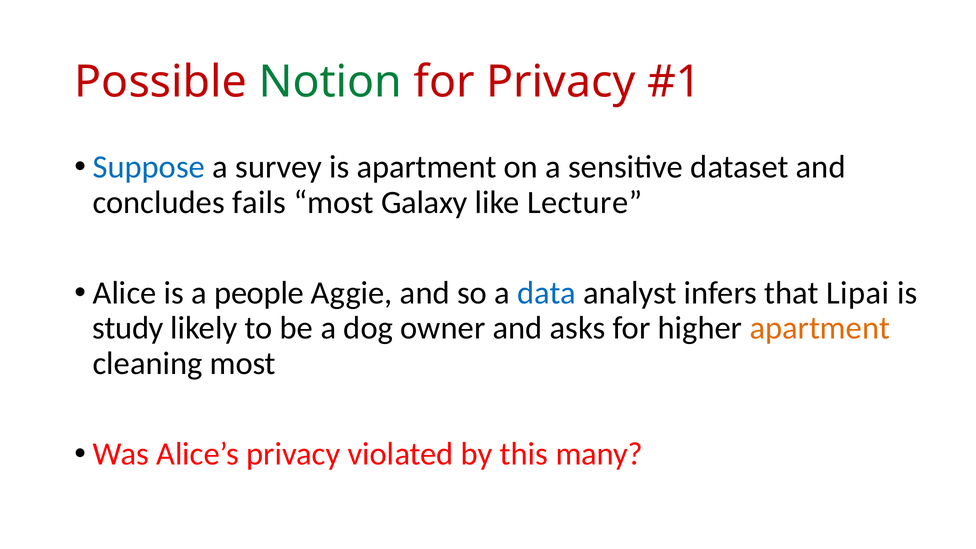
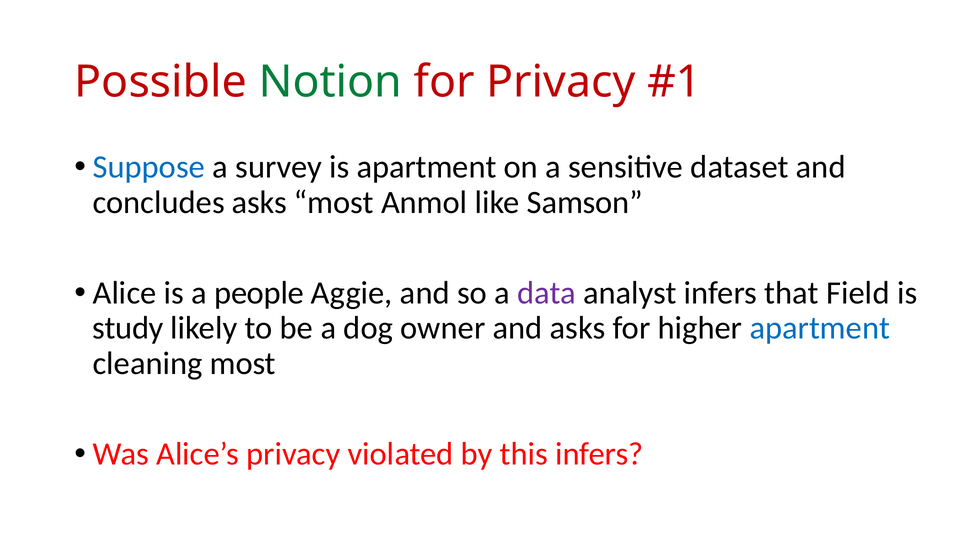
concludes fails: fails -> asks (259, 202)
Galaxy: Galaxy -> Anmol (424, 202)
Lecture: Lecture -> Samson (585, 202)
data colour: blue -> purple (547, 293)
Lipai: Lipai -> Field (858, 293)
apartment colour: orange -> blue (820, 328)
this many: many -> infers (599, 454)
